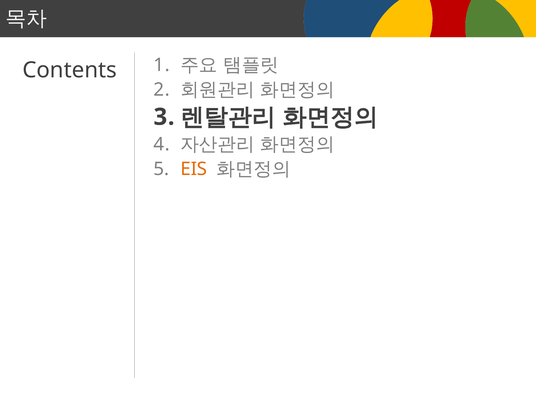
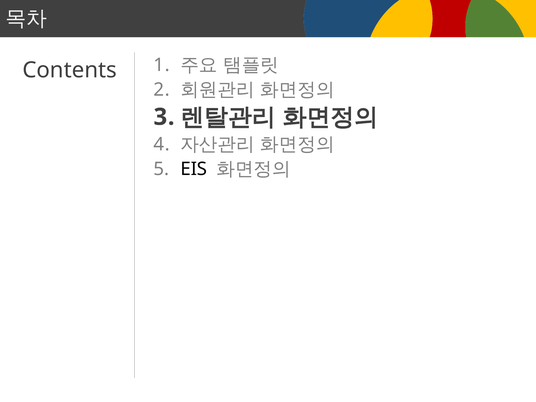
EIS colour: orange -> black (194, 169)
